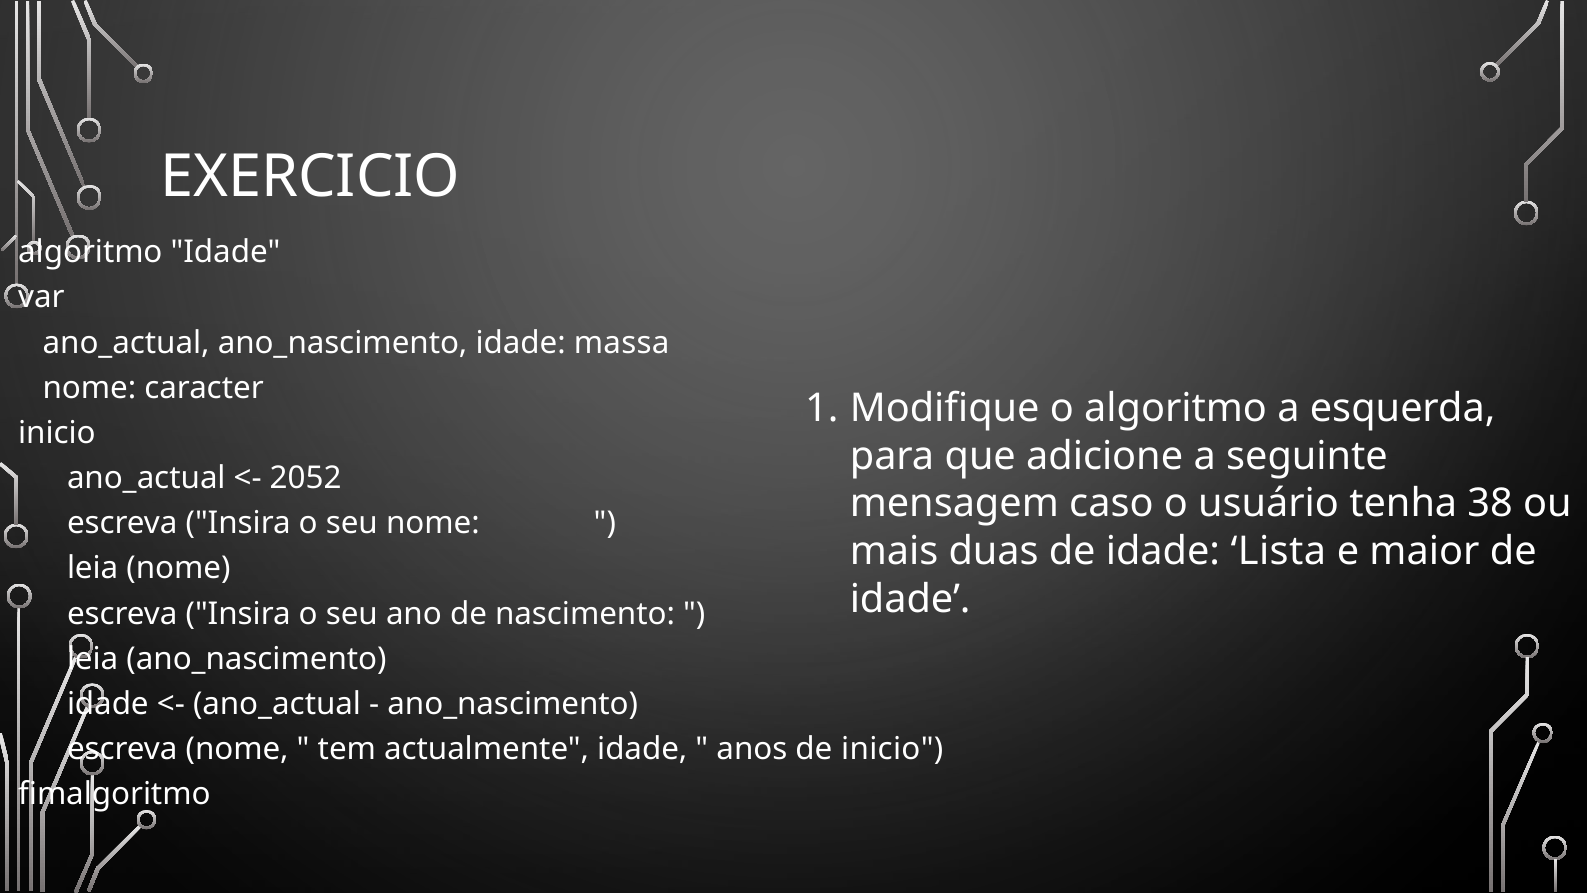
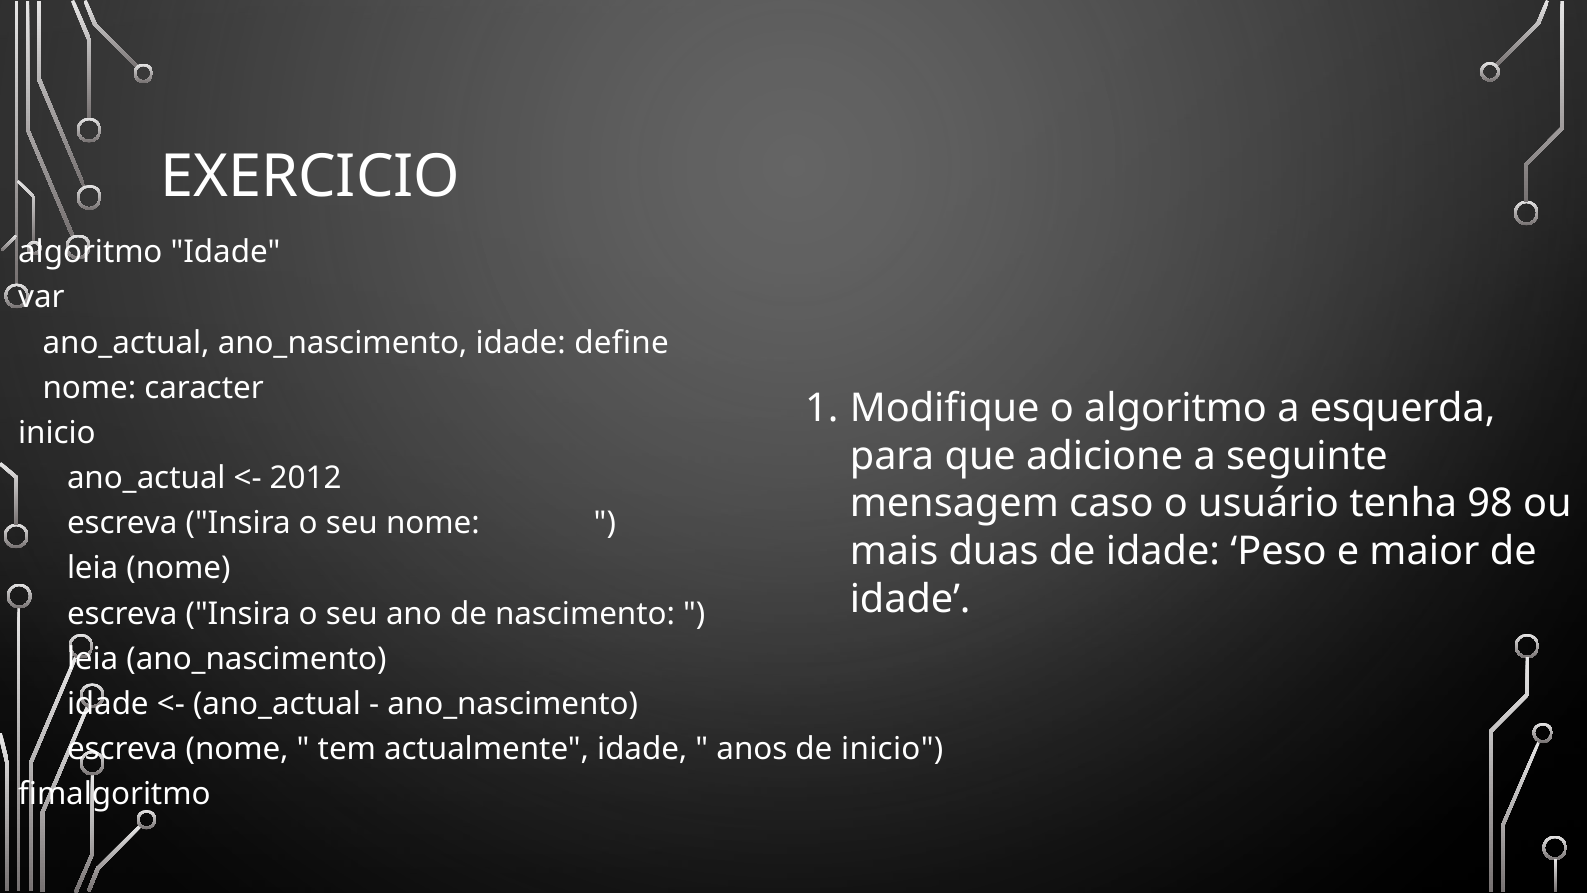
massa: massa -> define (622, 343)
2052: 2052 -> 2012 (306, 478)
38: 38 -> 98 (1490, 504)
Lista: Lista -> Peso (1279, 551)
